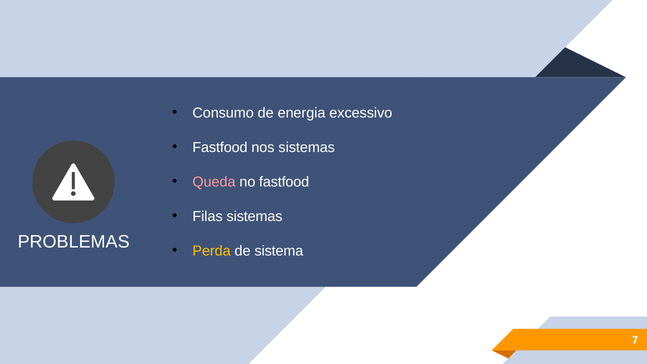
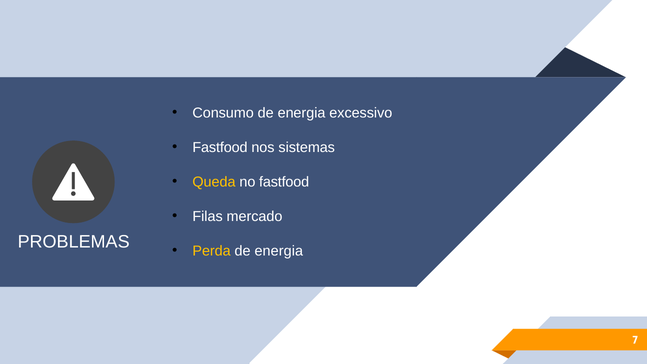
Queda colour: pink -> yellow (214, 182)
Filas sistemas: sistemas -> mercado (255, 216)
sistema: sistema -> energia (279, 251)
